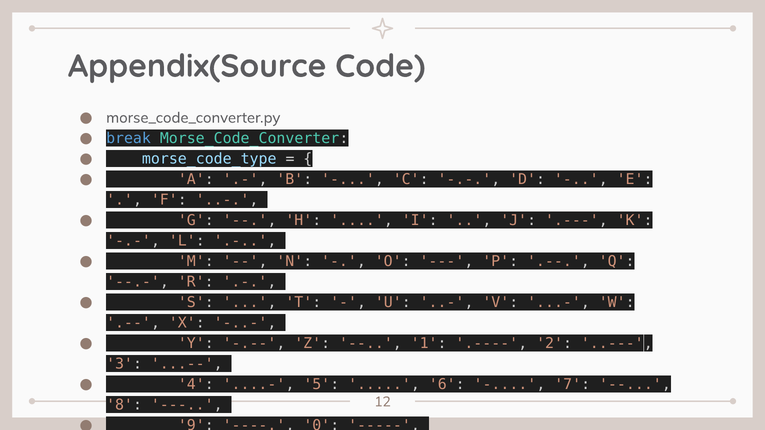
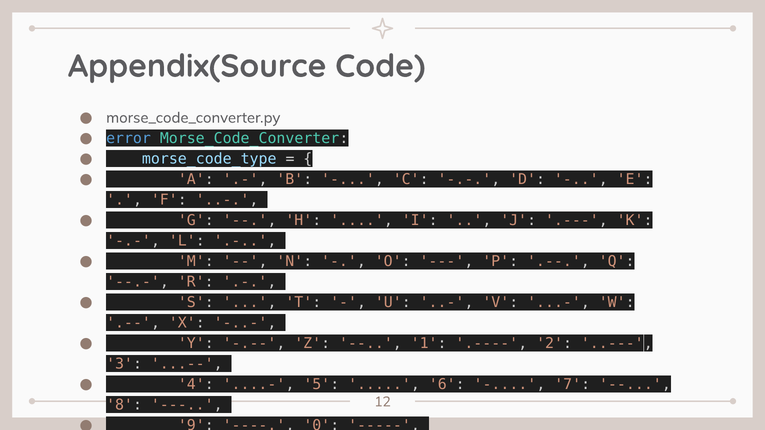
break: break -> error (129, 138)
